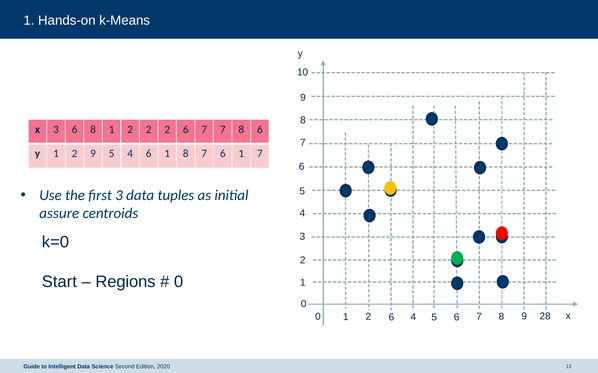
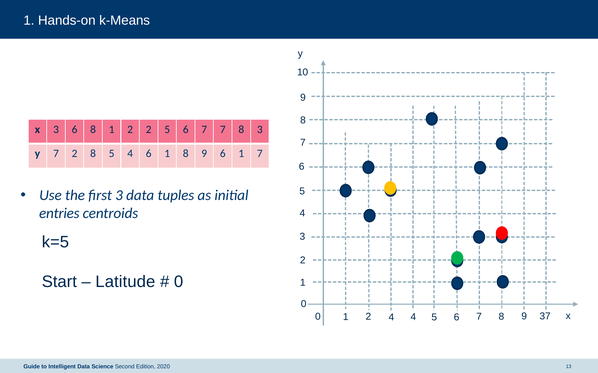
2 2 2: 2 -> 5 (167, 130)
8 6: 6 -> 3 (260, 130)
y 1: 1 -> 7 (56, 154)
2 9: 9 -> 8 (93, 154)
1 8 7: 7 -> 9 (204, 154)
assure: assure -> entries (59, 214)
k=0: k=0 -> k=5 (55, 242)
Regions: Regions -> Latitude (125, 282)
1 2 6: 6 -> 4 (391, 318)
28: 28 -> 37 (545, 317)
